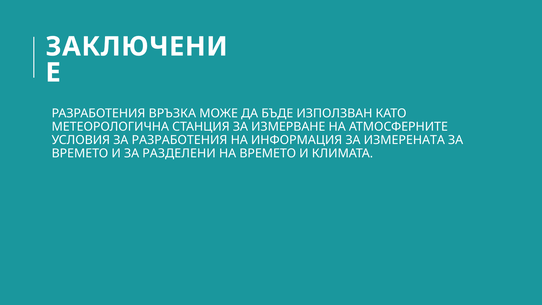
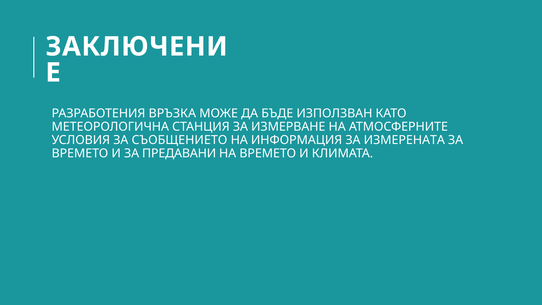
ЗА РАЗРАБОТЕНИЯ: РАЗРАБОТЕНИЯ -> СЪОБЩЕНИЕТО (179, 140)
РАЗДЕЛЕНИ: РАЗДЕЛЕНИ -> ПРЕДАВАНИ (179, 153)
